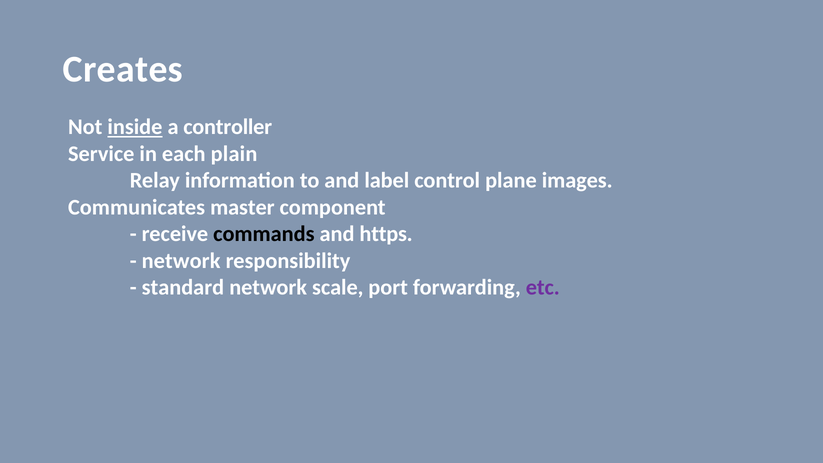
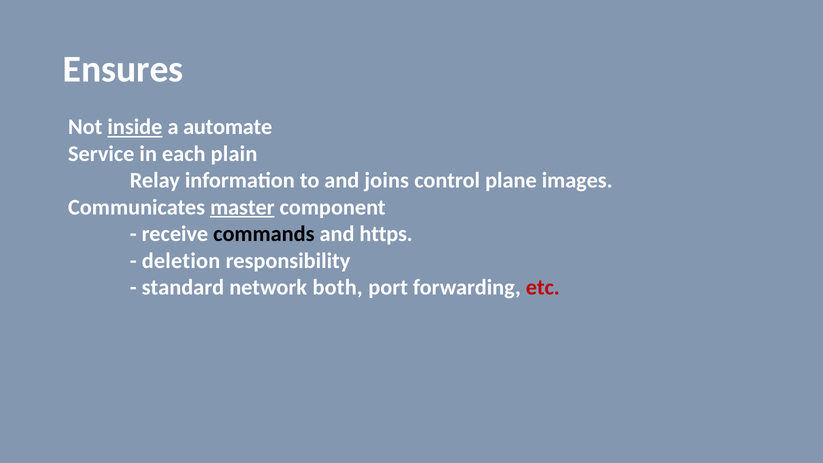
Creates: Creates -> Ensures (123, 69)
controller: controller -> automate (228, 127)
label: label -> joins (387, 180)
master underline: none -> present (242, 207)
network: network -> deletion (181, 261)
scale: scale -> both (338, 287)
etc colour: purple -> red (543, 287)
